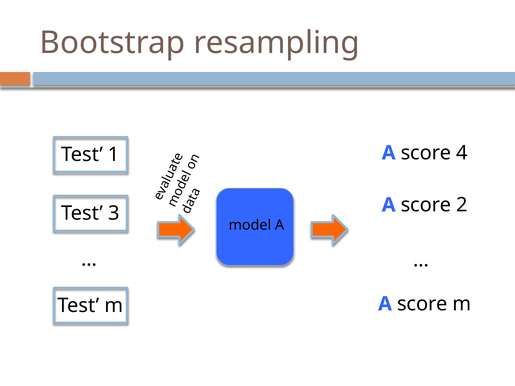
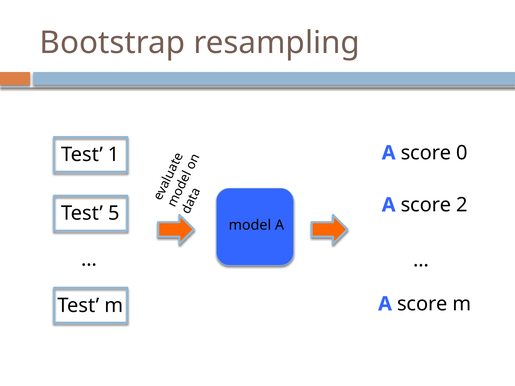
4: 4 -> 0 (462, 153)
3: 3 -> 5 (114, 213)
